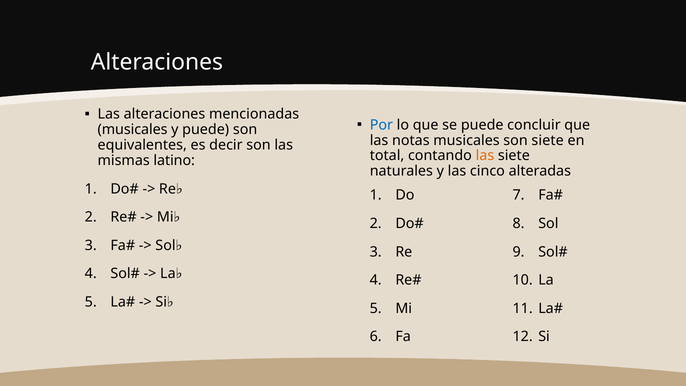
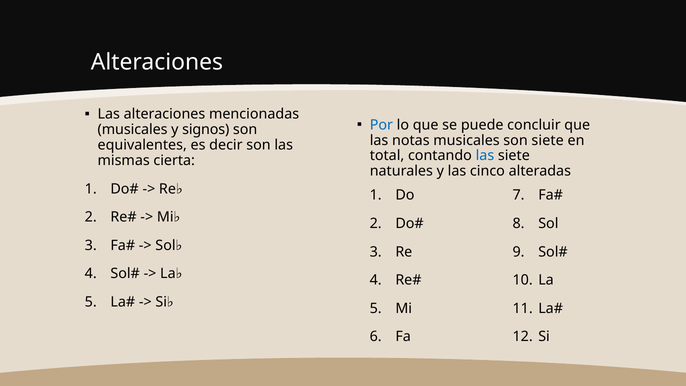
y puede: puede -> signos (206, 130)
las colour: orange -> blue (485, 156)
latino: latino -> cierta (174, 160)
